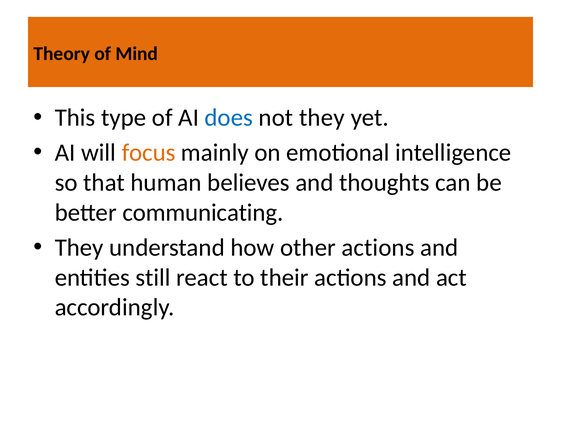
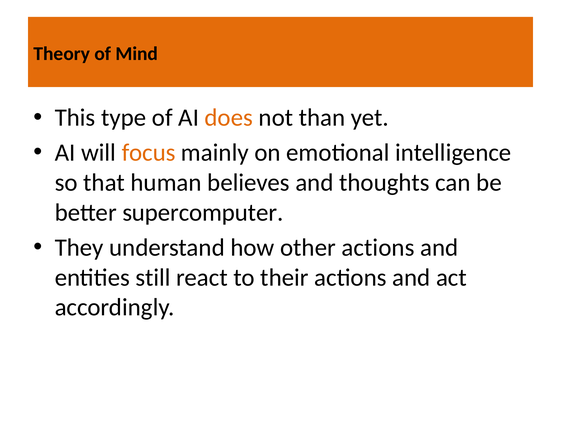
does colour: blue -> orange (229, 118)
not they: they -> than (322, 118)
communicating: communicating -> supercomputer (203, 212)
